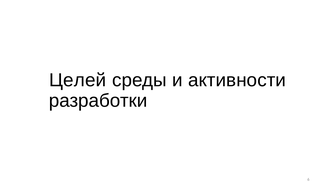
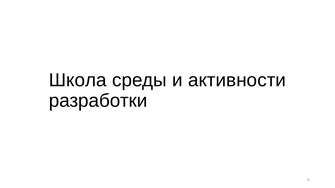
Целей: Целей -> Школа (78, 80)
